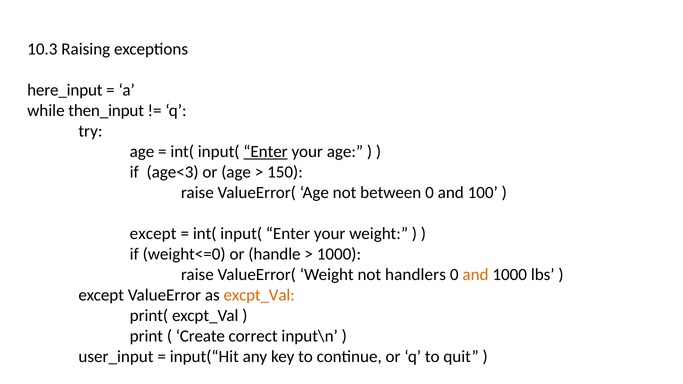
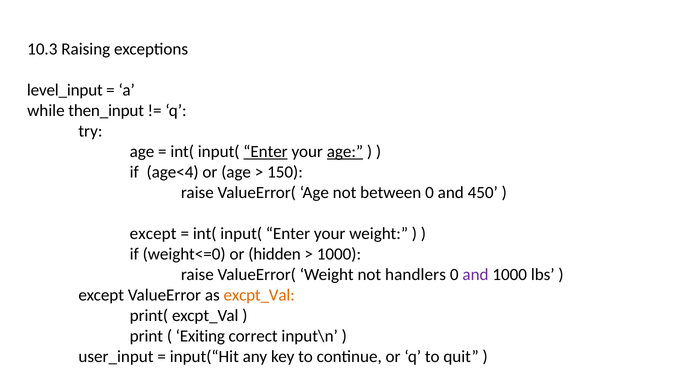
here_input: here_input -> level_input (65, 90)
age underline: none -> present (345, 152)
age<3: age<3 -> age<4 (173, 172)
100: 100 -> 450 (483, 193)
handle: handle -> hidden (275, 254)
and colour: orange -> purple (476, 275)
Create: Create -> Exiting (200, 336)
